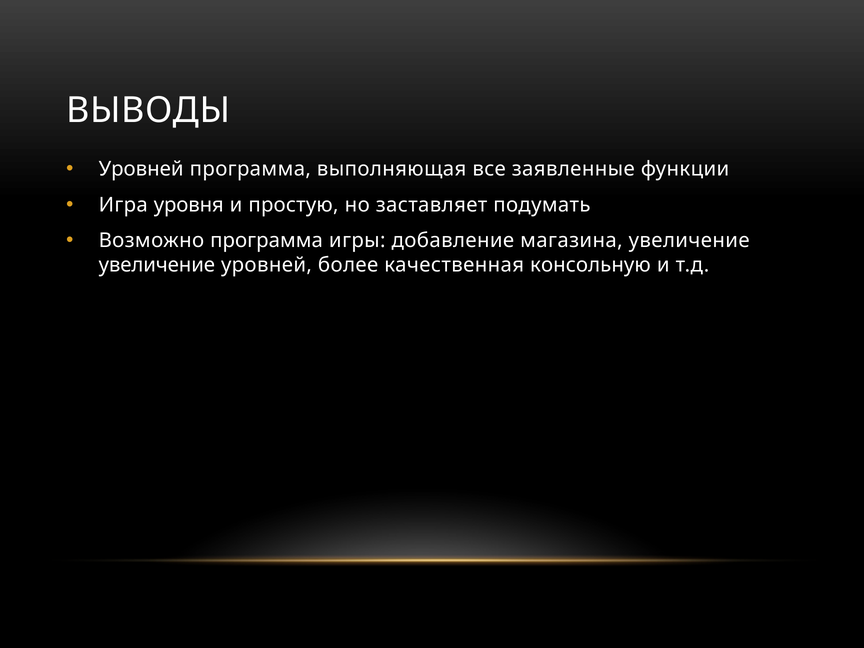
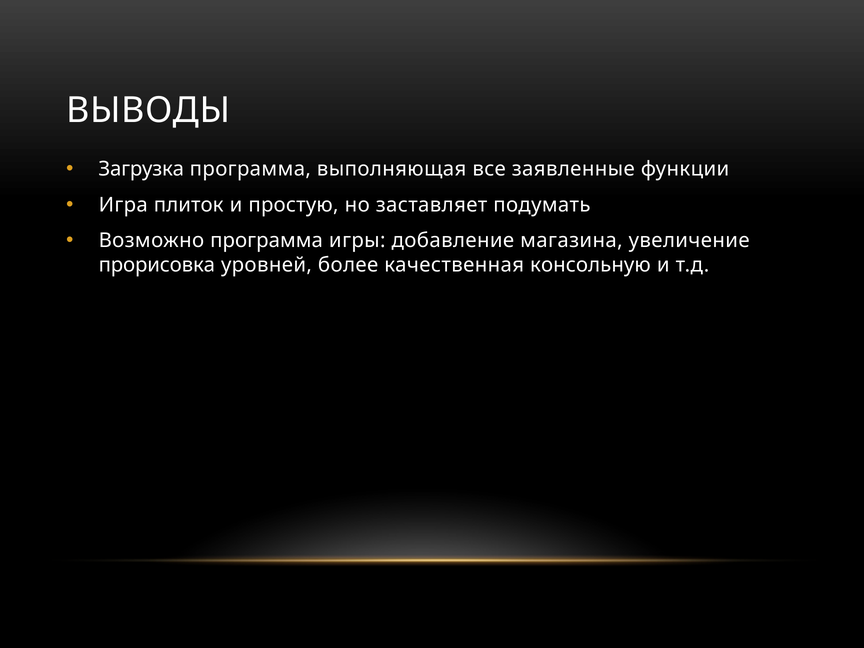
Уровней: Уровней -> Загрузка (141, 169)
уровня: уровня -> плиток (189, 205)
увеличение: увеличение -> прорисовка (157, 265)
